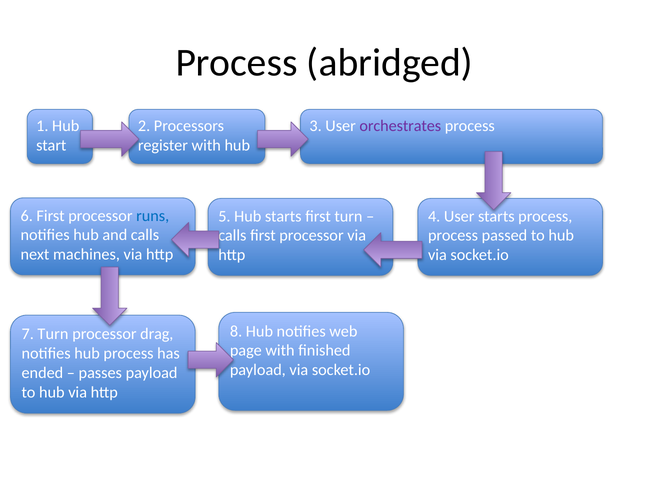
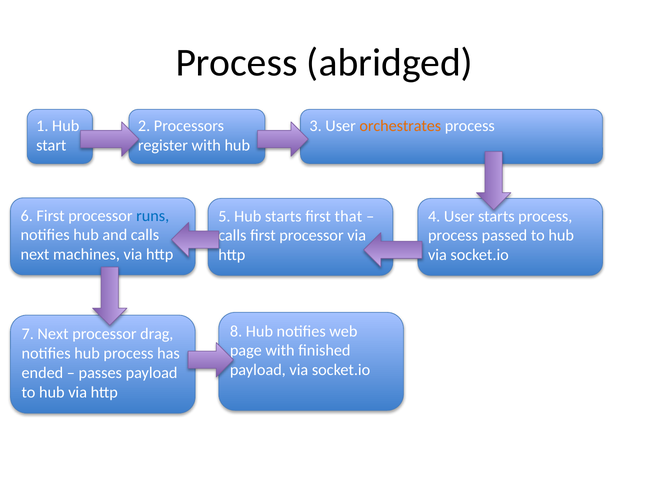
orchestrates colour: purple -> orange (400, 126)
first turn: turn -> that (348, 217)
7 Turn: Turn -> Next (53, 334)
